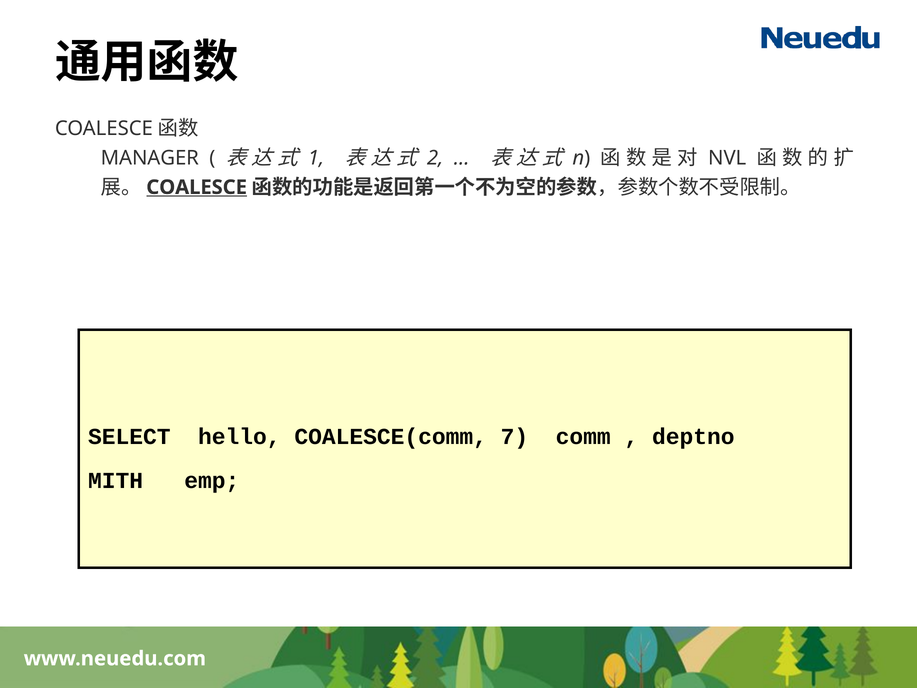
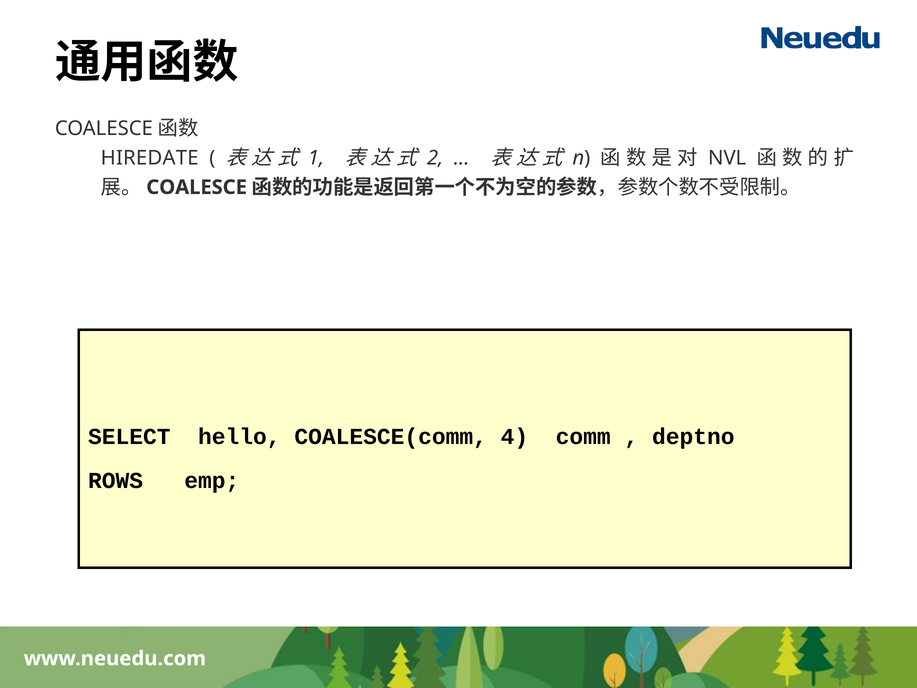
MANAGER: MANAGER -> HIREDATE (150, 158)
COALESCE underline: present -> none (197, 187)
7: 7 -> 4 (514, 436)
MITH: MITH -> ROWS (116, 480)
